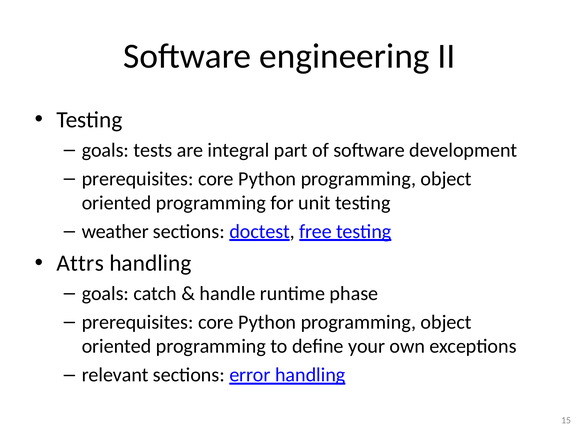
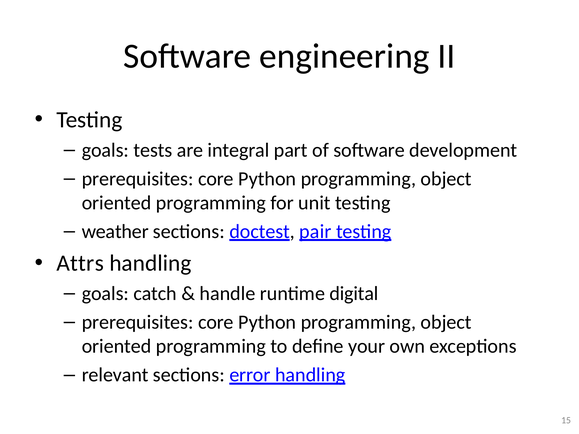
free: free -> pair (315, 232)
phase: phase -> digital (354, 294)
